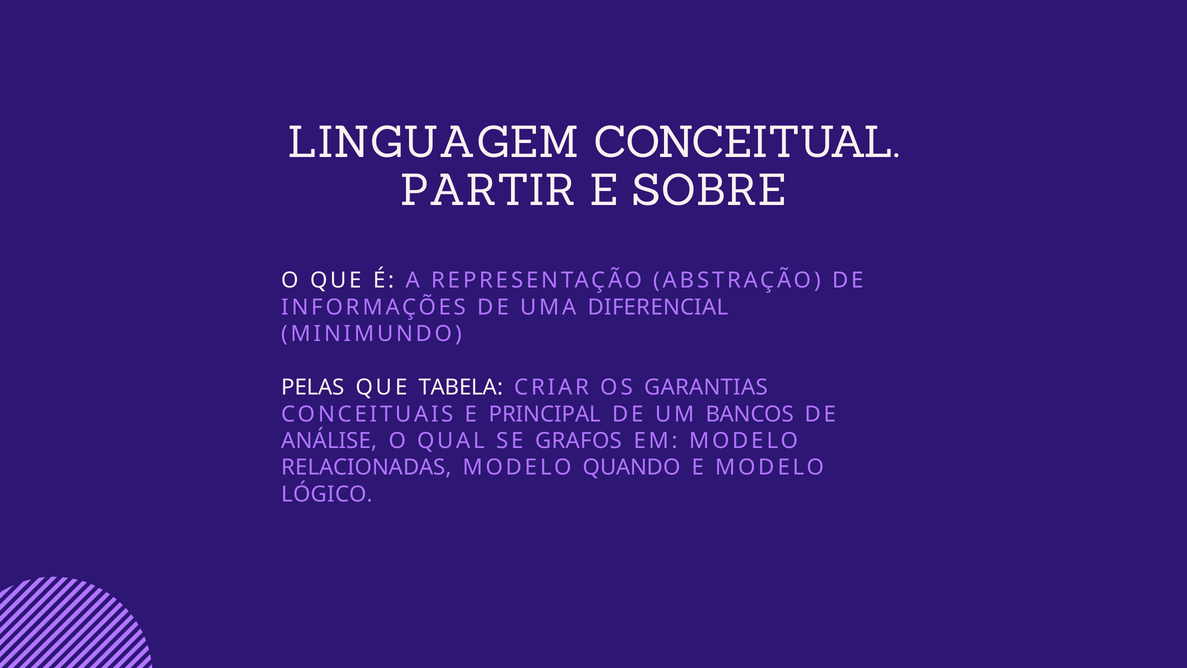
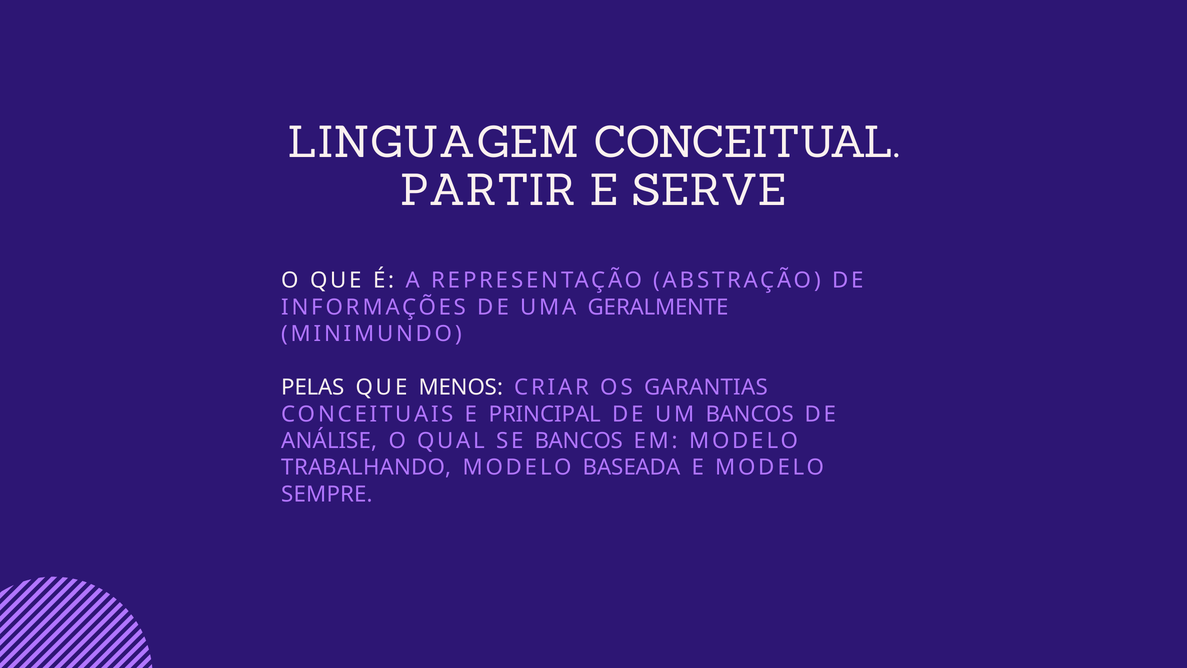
SOBRE: SOBRE -> SERVE (709, 191)
DIFERENCIAL: DIFERENCIAL -> GERALMENTE (658, 307)
TABELA: TABELA -> MENOS (461, 387)
SE GRAFOS: GRAFOS -> BANCOS (579, 441)
RELACIONADAS: RELACIONADAS -> TRABALHANDO (366, 467)
QUANDO: QUANDO -> BASEADA (632, 467)
LÓGICO: LÓGICO -> SEMPRE (327, 494)
